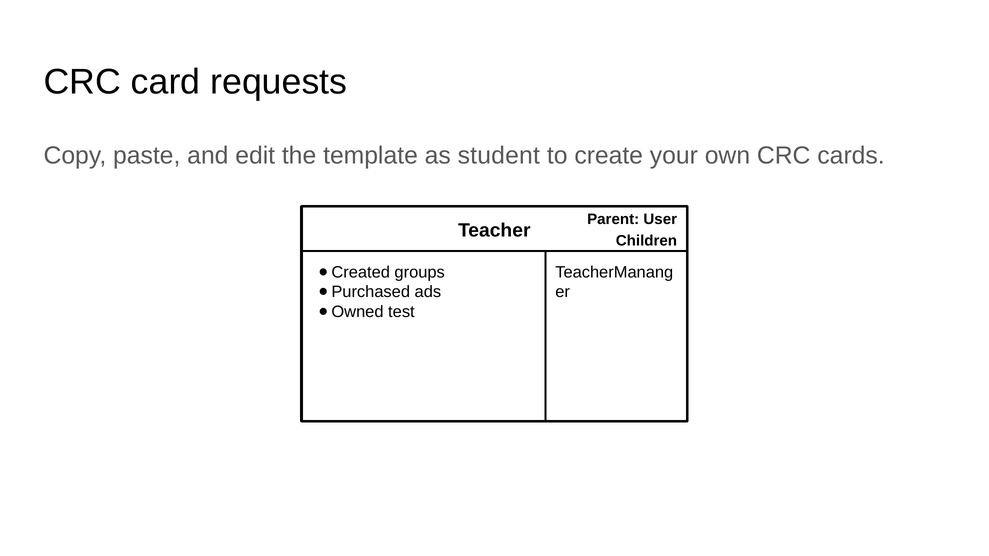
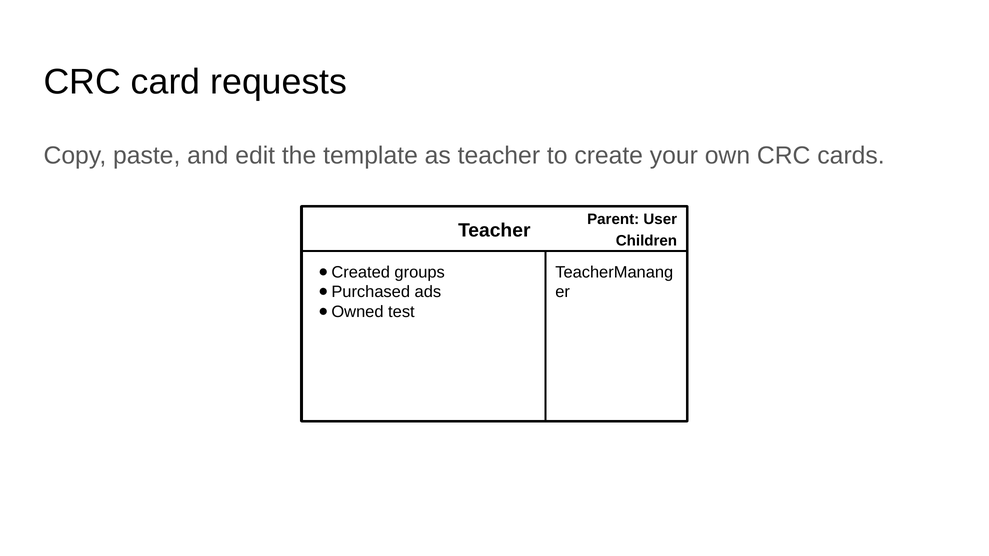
as student: student -> teacher (499, 156)
